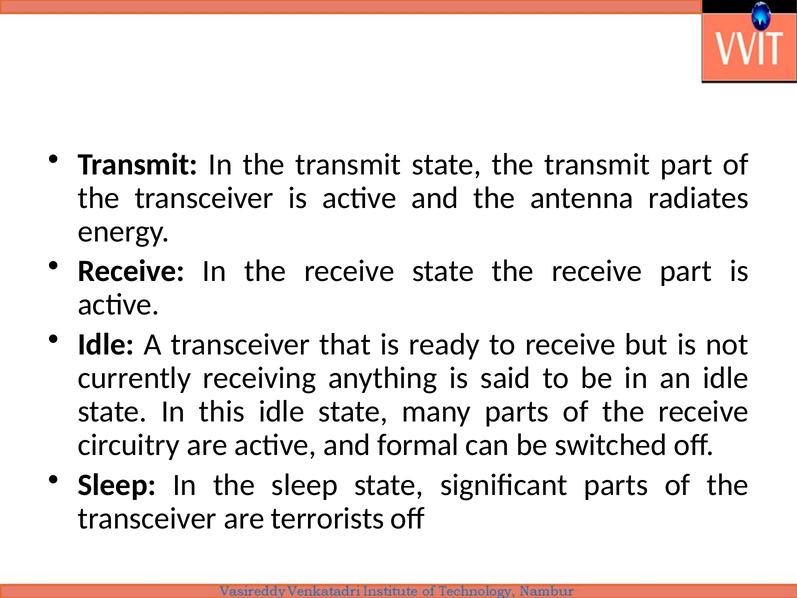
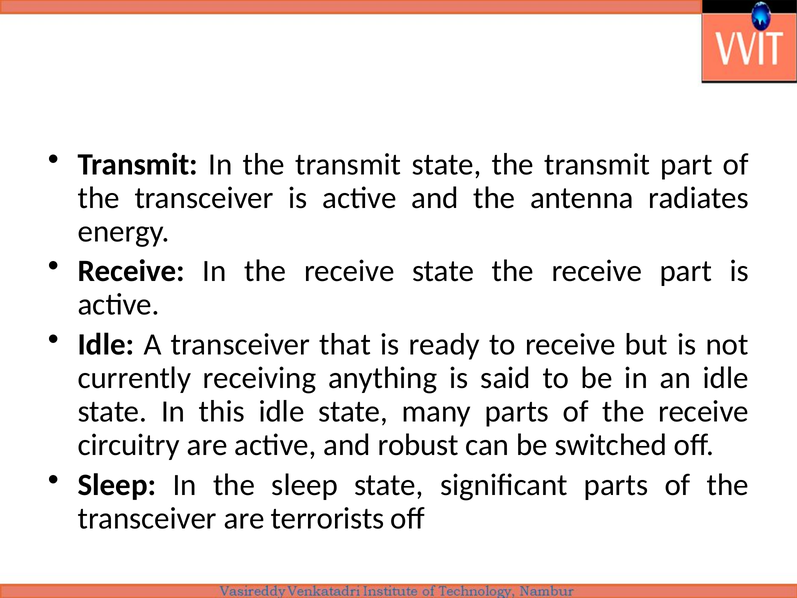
formal: formal -> robust (418, 445)
